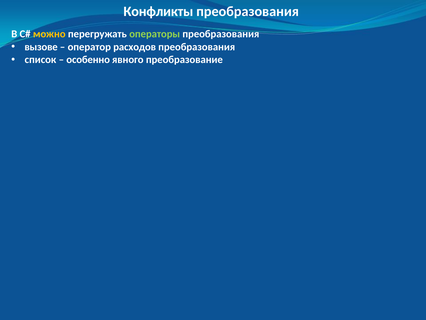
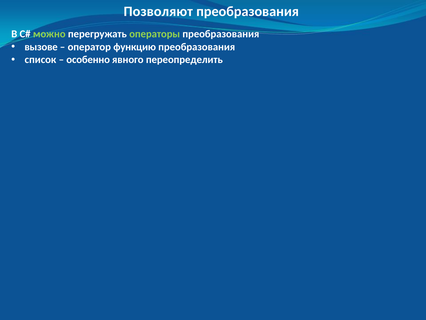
Конфликты: Конфликты -> Позволяют (158, 12)
можно colour: yellow -> light green (49, 34)
расходов: расходов -> функцию (135, 47)
преобразование: преобразование -> переопределить (184, 60)
